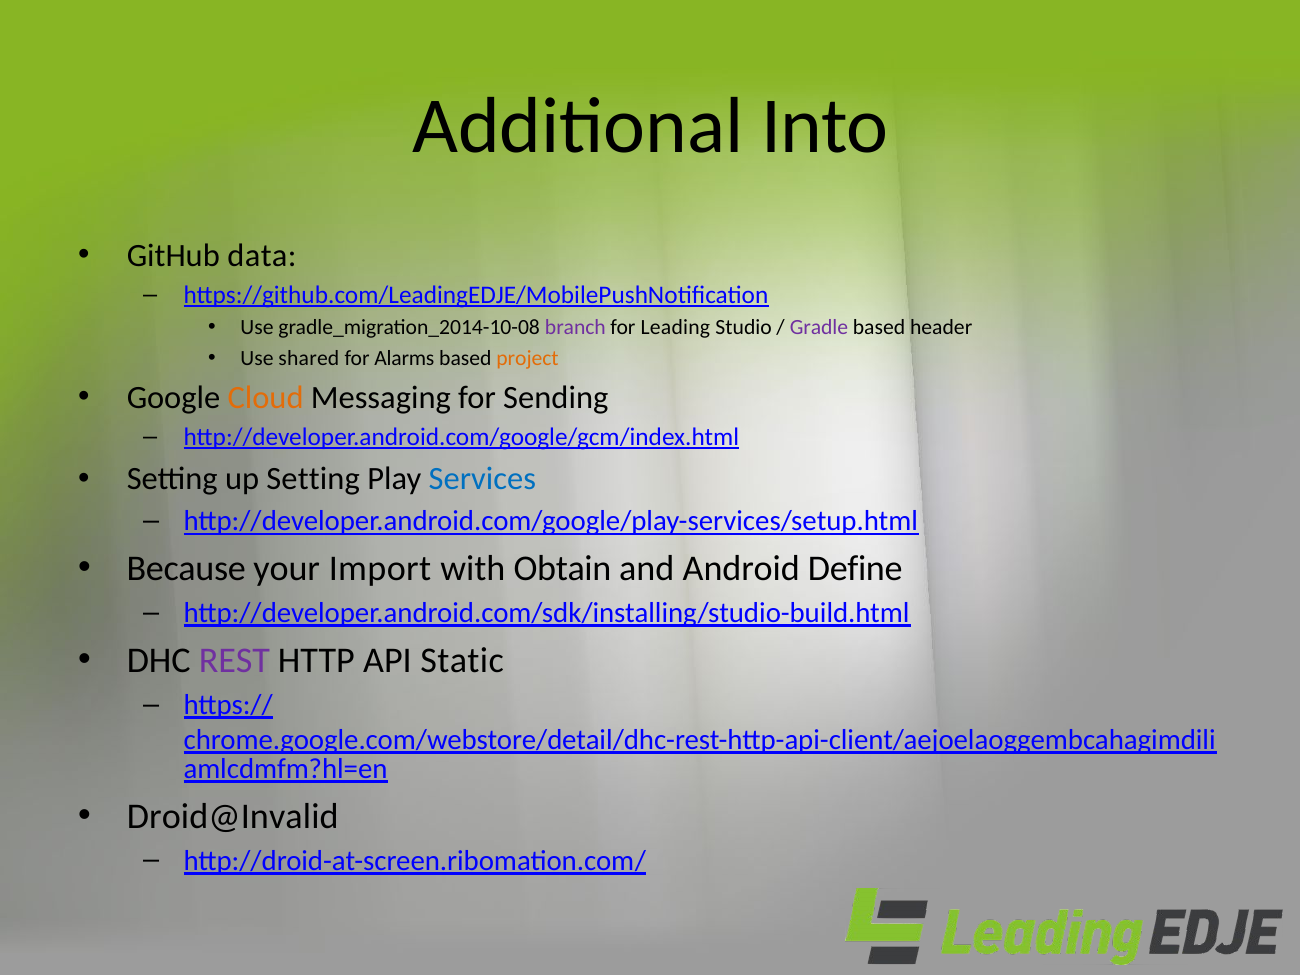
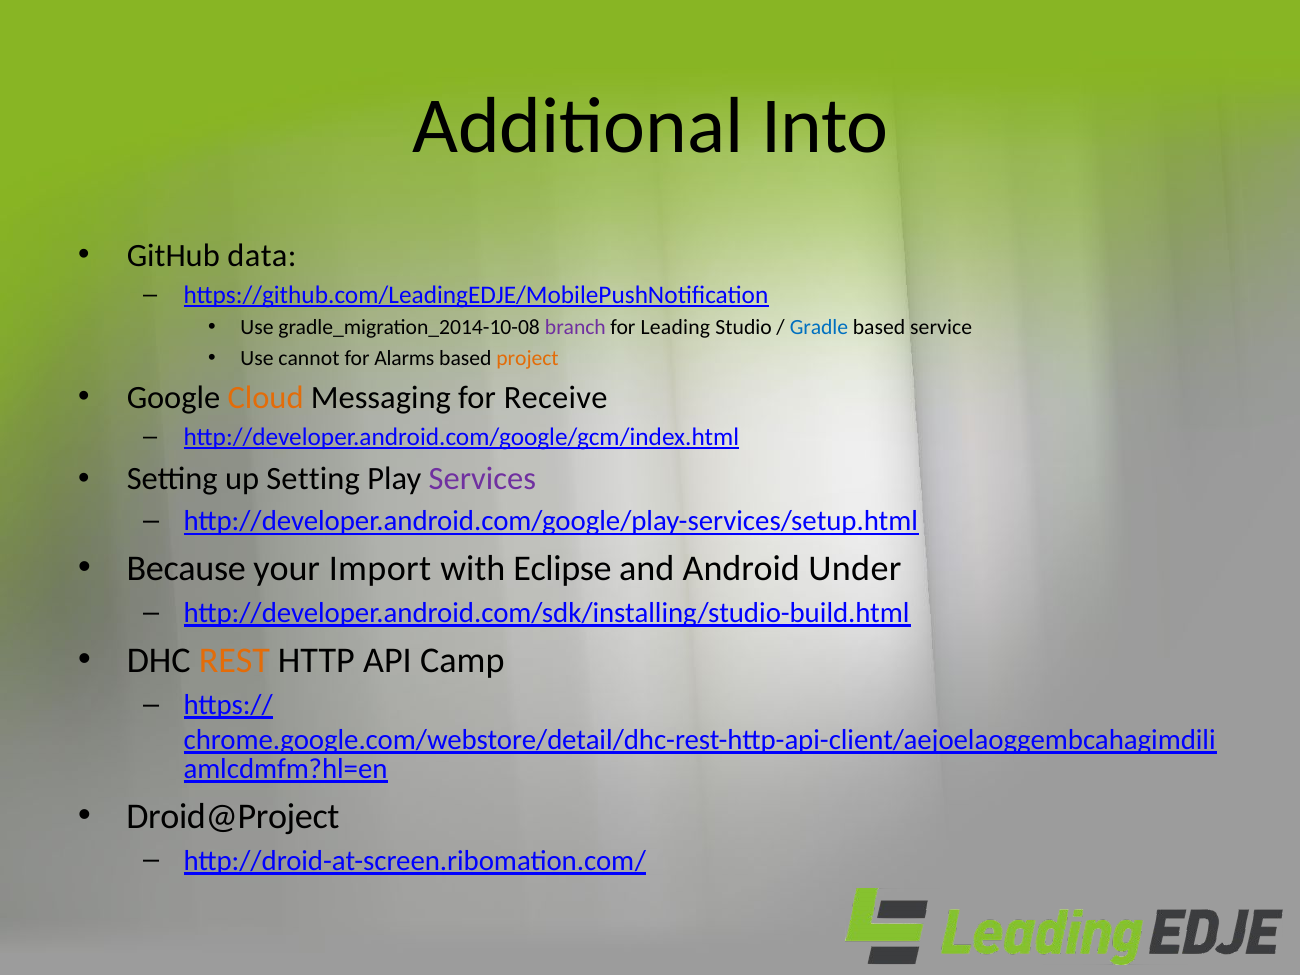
Gradle colour: purple -> blue (819, 328)
header: header -> service (941, 328)
shared: shared -> cannot (309, 358)
Sending: Sending -> Receive (556, 398)
Services colour: blue -> purple (482, 479)
Obtain: Obtain -> Eclipse (562, 569)
Define: Define -> Under (855, 569)
REST colour: purple -> orange (234, 661)
Static: Static -> Camp (462, 661)
Droid@Invalid: Droid@Invalid -> Droid@Project (233, 816)
